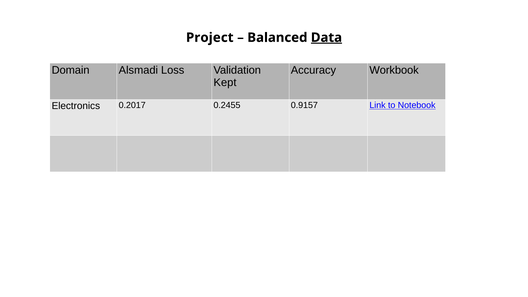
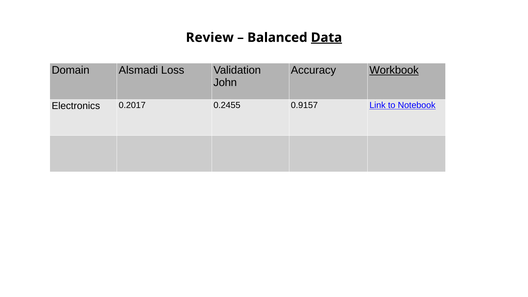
Project: Project -> Review (210, 38)
Workbook underline: none -> present (394, 70)
Kept: Kept -> John (225, 83)
